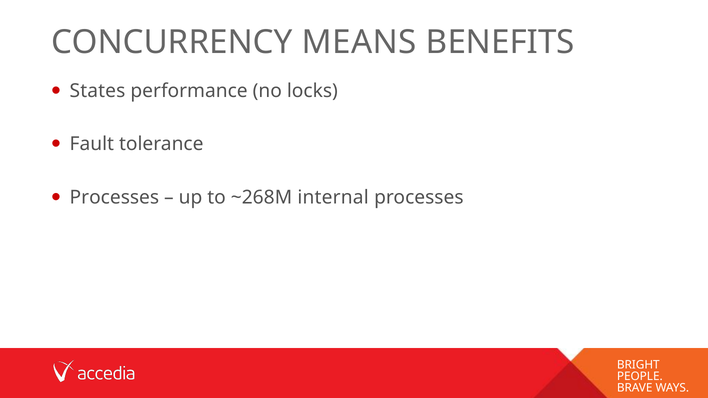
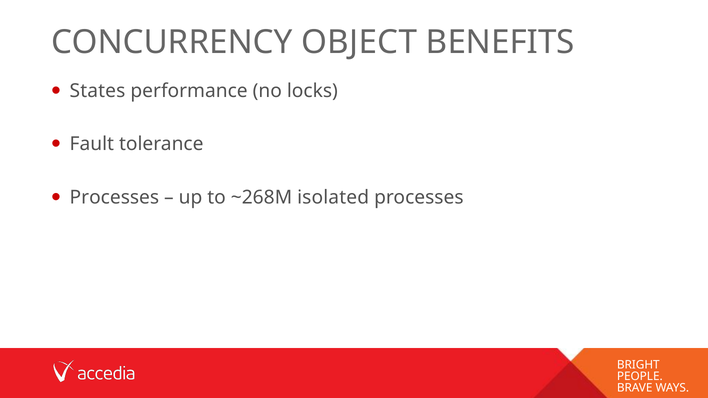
MEANS: MEANS -> OBJECT (359, 42)
internal: internal -> isolated (333, 197)
